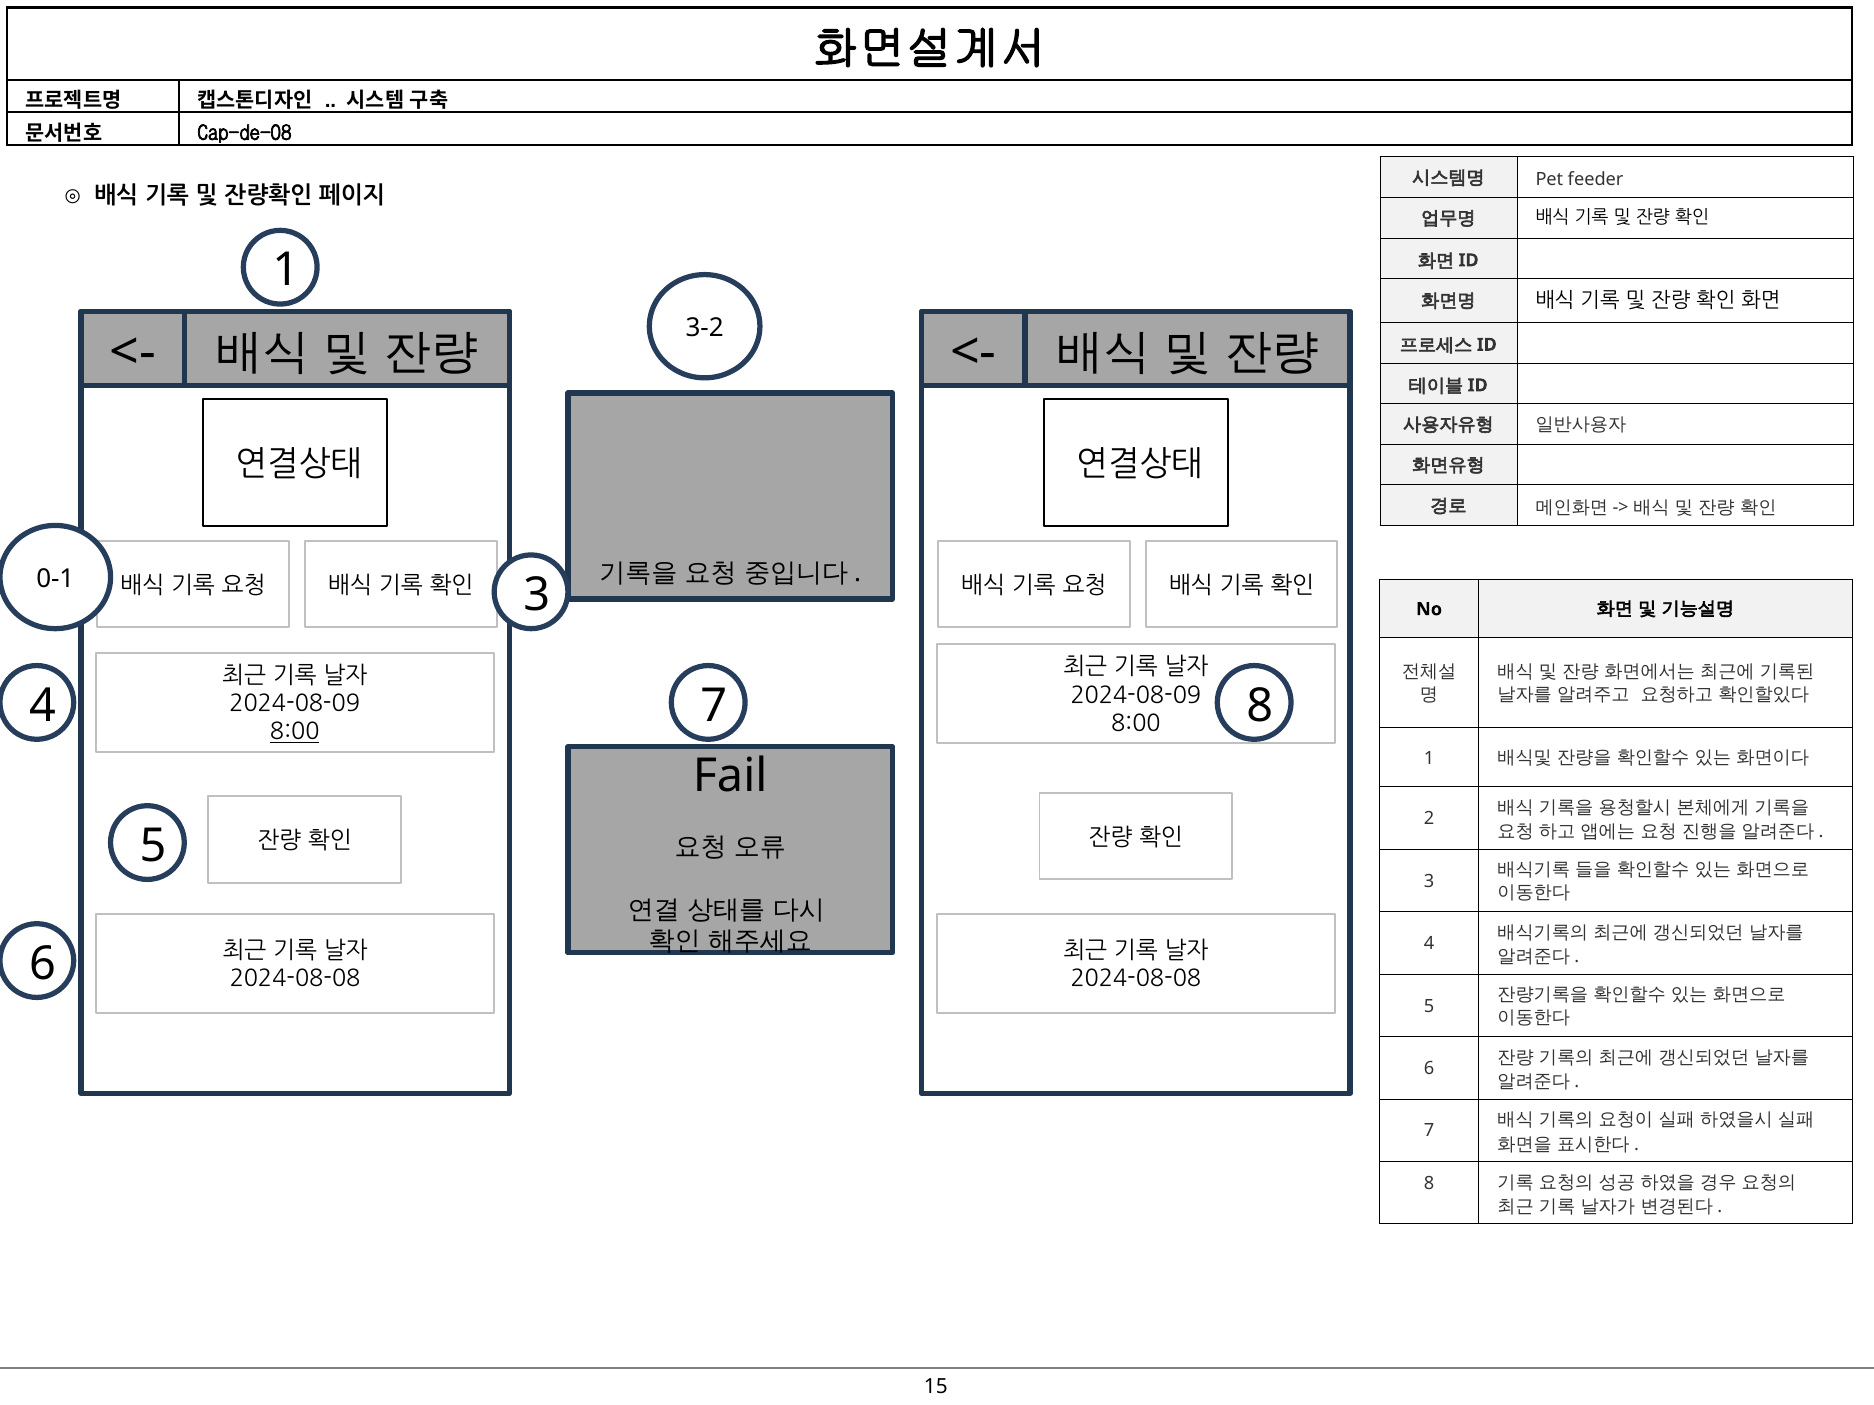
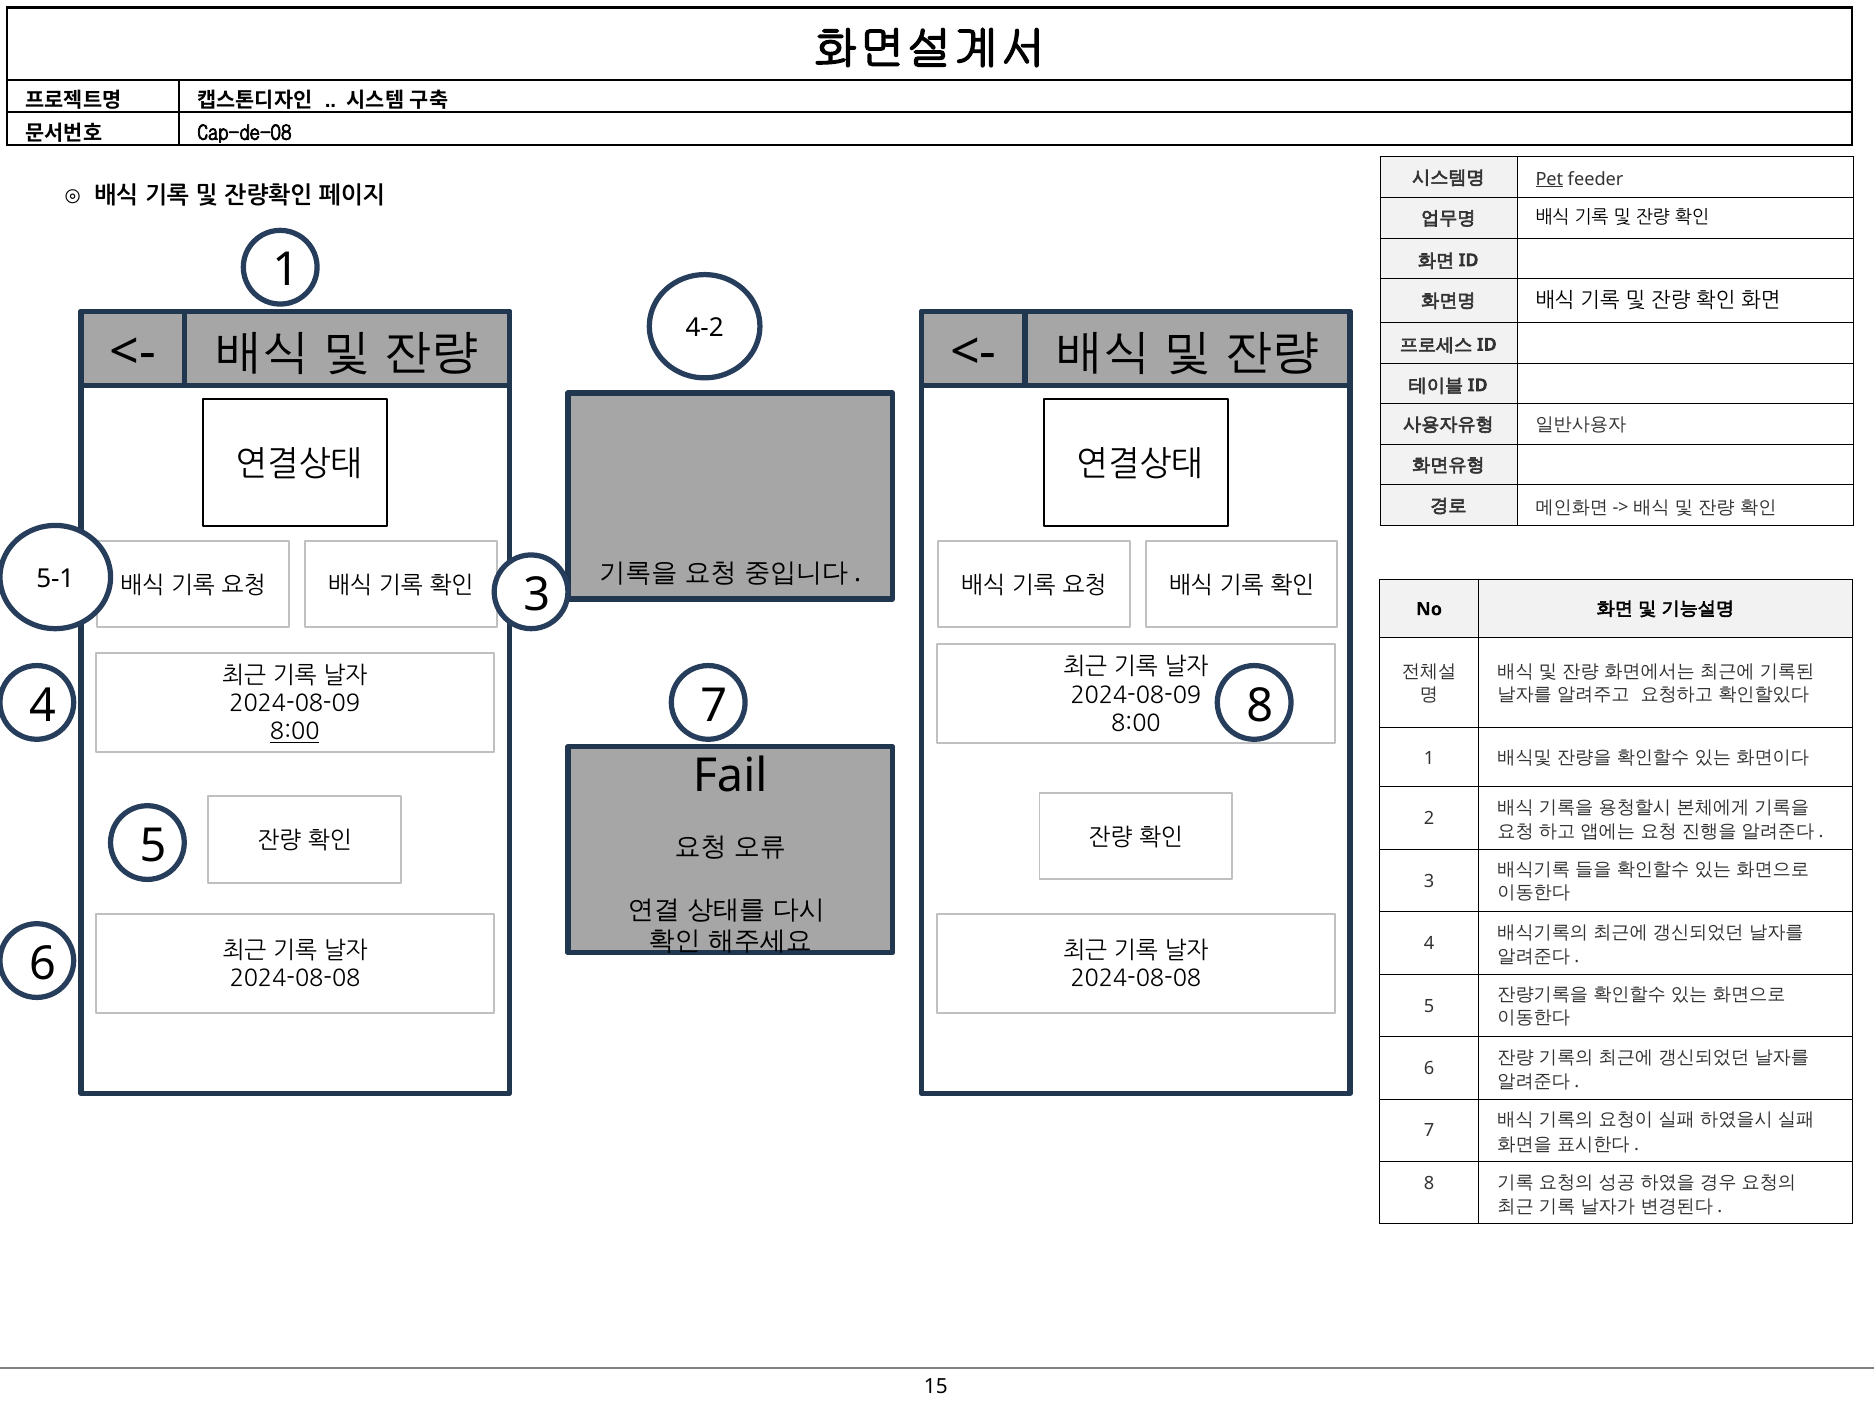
Pet underline: none -> present (1549, 179)
3-2: 3-2 -> 4-2 (705, 328)
0-1: 0-1 -> 5-1 (55, 579)
